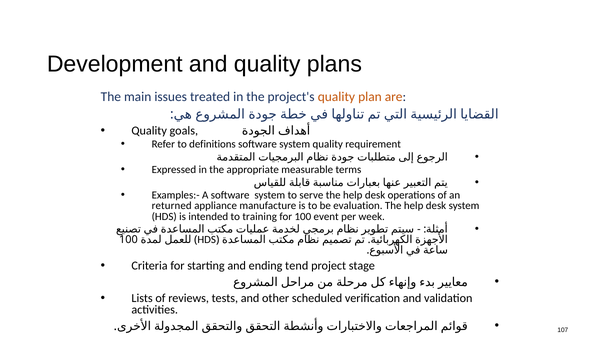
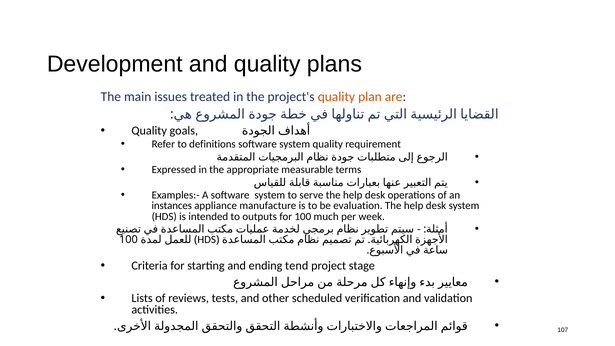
returned: returned -> instances (172, 206)
training: training -> outputs (260, 216)
event: event -> much (326, 216)
